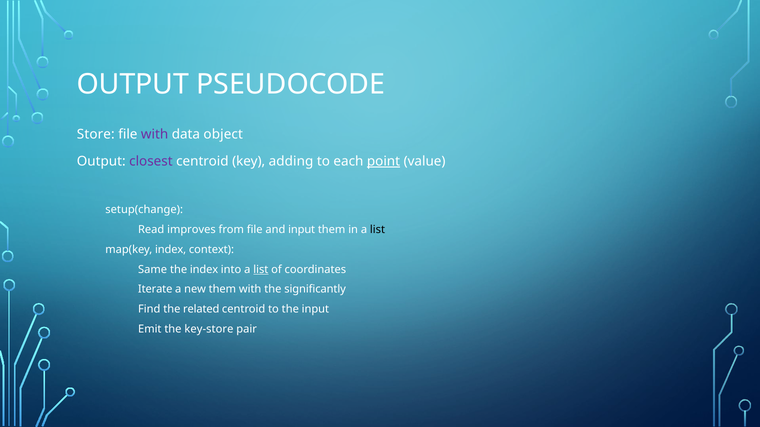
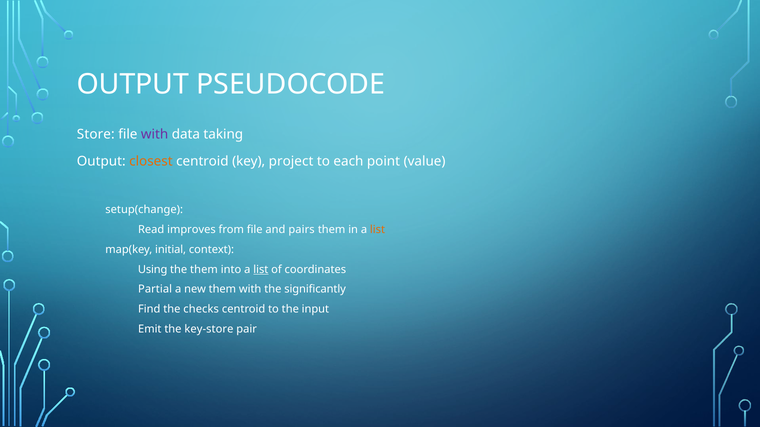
object: object -> taking (223, 134)
closest colour: purple -> orange (151, 162)
adding: adding -> project (291, 162)
point underline: present -> none (384, 162)
and input: input -> pairs (302, 230)
list colour: black -> orange (377, 230)
map(key index: index -> initial (171, 250)
Same: Same -> Using (153, 270)
the index: index -> them (204, 270)
Iterate: Iterate -> Partial (155, 290)
related: related -> checks (201, 310)
